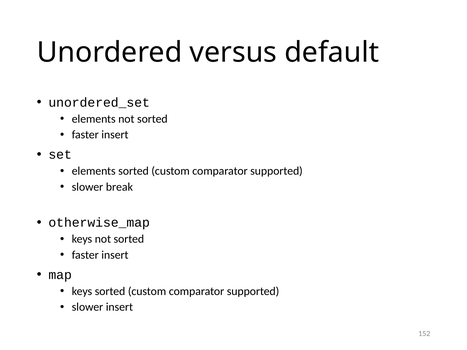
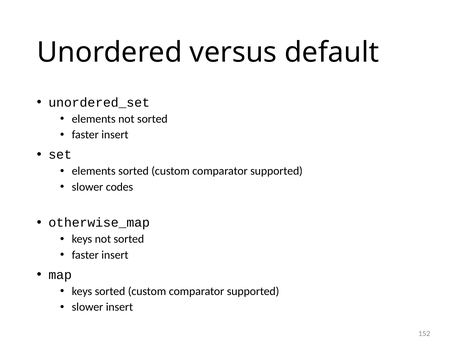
break: break -> codes (119, 187)
